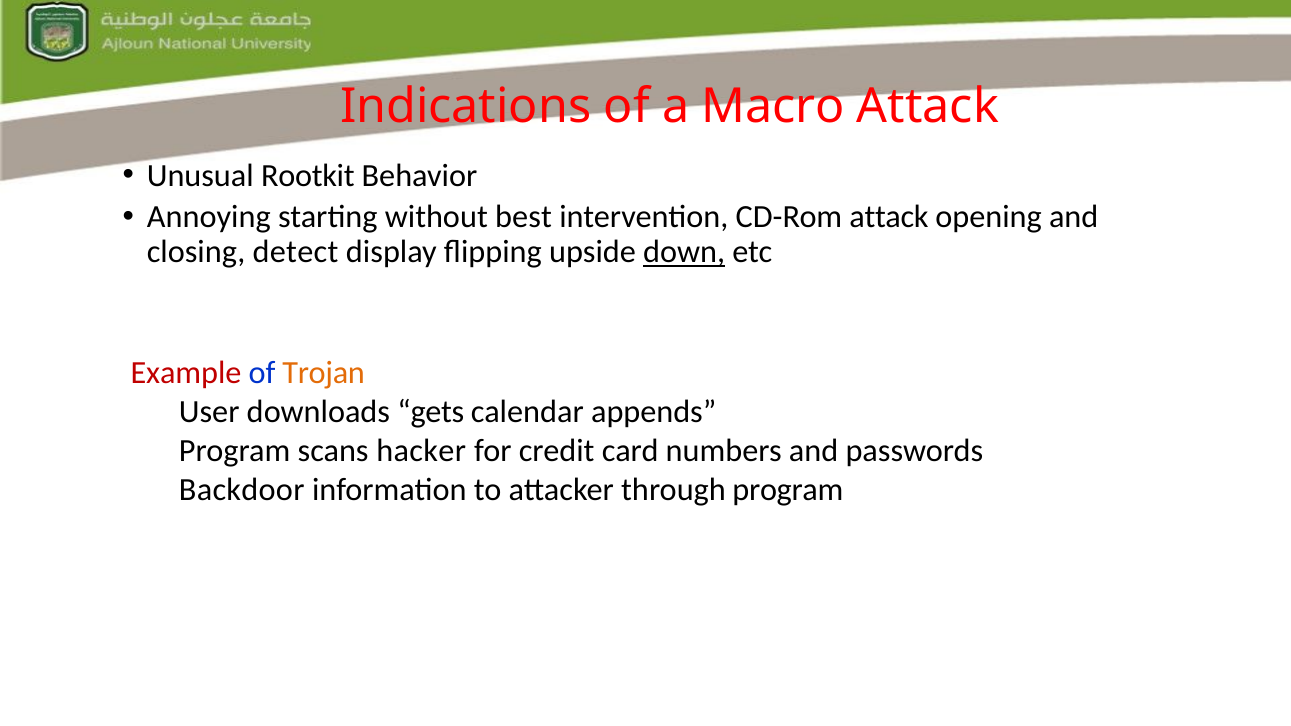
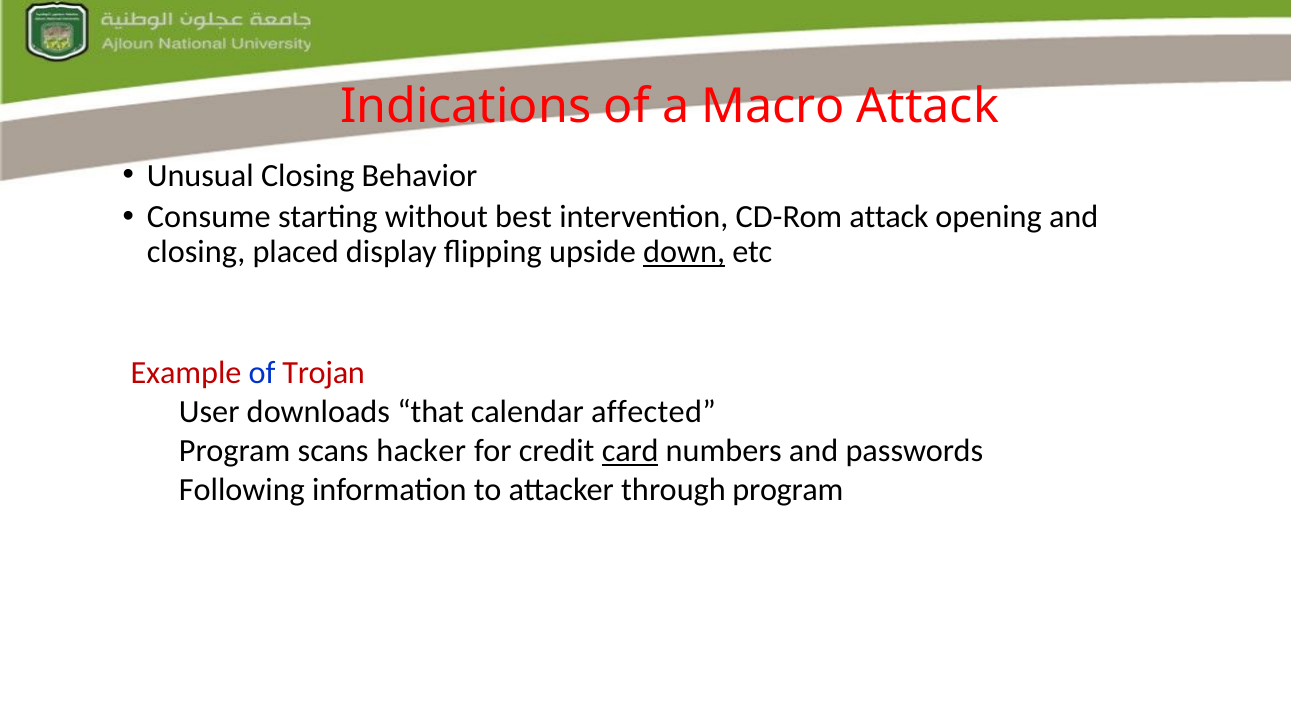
Unusual Rootkit: Rootkit -> Closing (308, 175)
Annoying: Annoying -> Consume (209, 217)
detect: detect -> placed (296, 252)
Trojan colour: orange -> red (324, 373)
gets: gets -> that (431, 412)
appends: appends -> affected (654, 412)
card underline: none -> present (630, 451)
Backdoor: Backdoor -> Following (242, 490)
